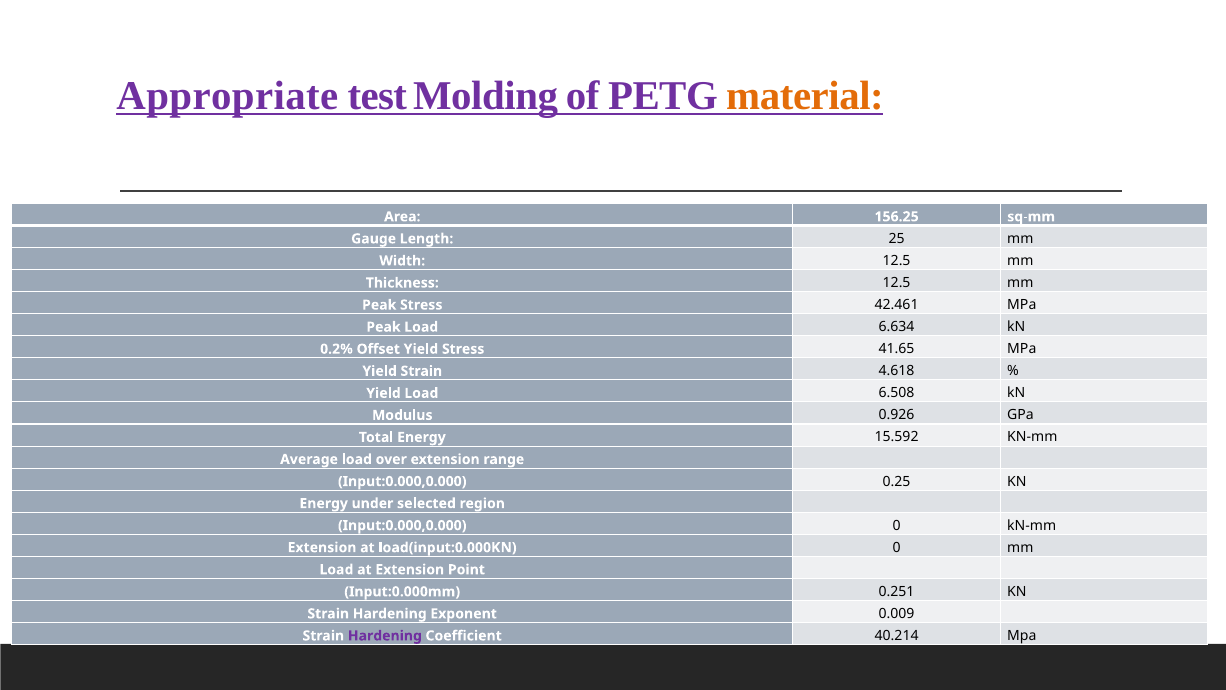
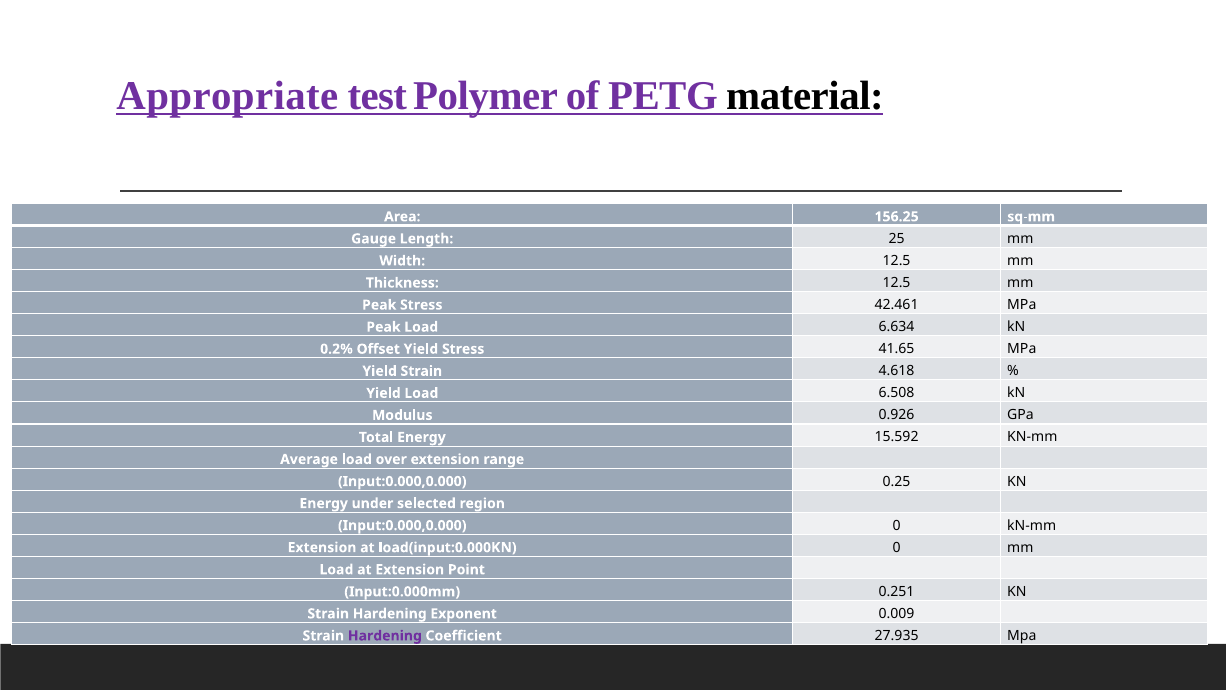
Molding: Molding -> Polymer (486, 96)
material colour: orange -> black (805, 96)
40.214: 40.214 -> 27.935 (897, 635)
